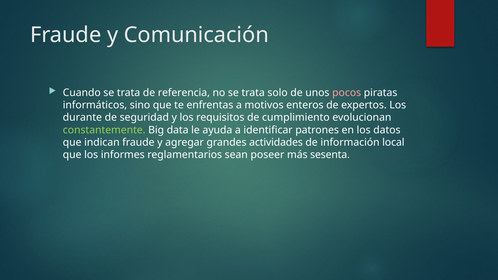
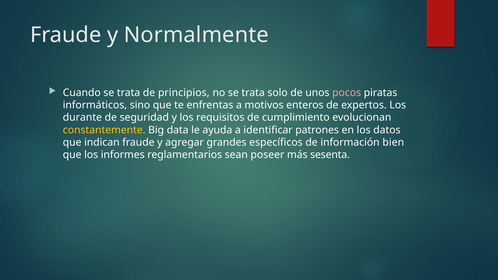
Comunicación: Comunicación -> Normalmente (196, 35)
referencia: referencia -> principios (184, 93)
constantemente colour: light green -> yellow (104, 130)
actividades: actividades -> específicos (276, 143)
local: local -> bien (393, 143)
